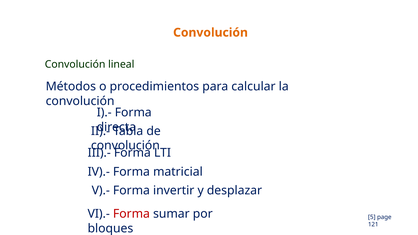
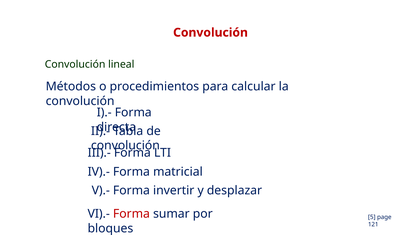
Convolución colour: orange -> red (211, 33)
